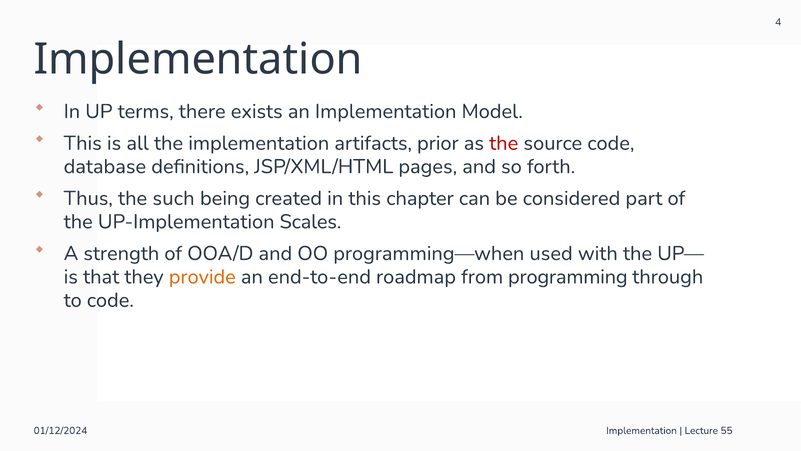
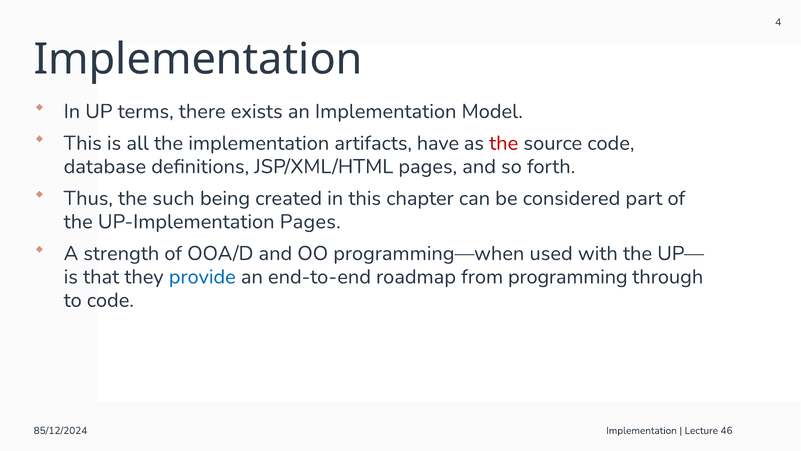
prior: prior -> have (438, 143)
UP-Implementation Scales: Scales -> Pages (310, 221)
provide colour: orange -> blue (202, 277)
01/12/2024: 01/12/2024 -> 85/12/2024 (60, 430)
55: 55 -> 46 (727, 430)
